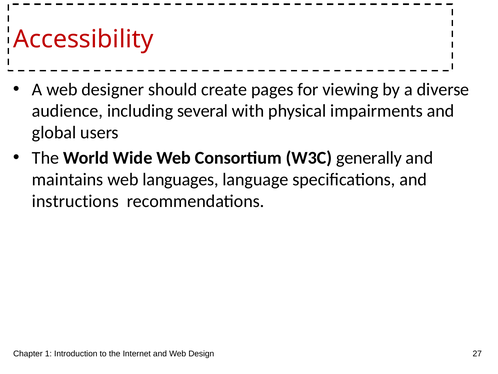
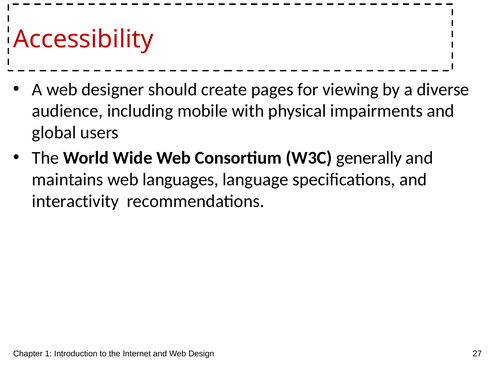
several: several -> mobile (203, 111)
instructions: instructions -> interactivity (75, 201)
